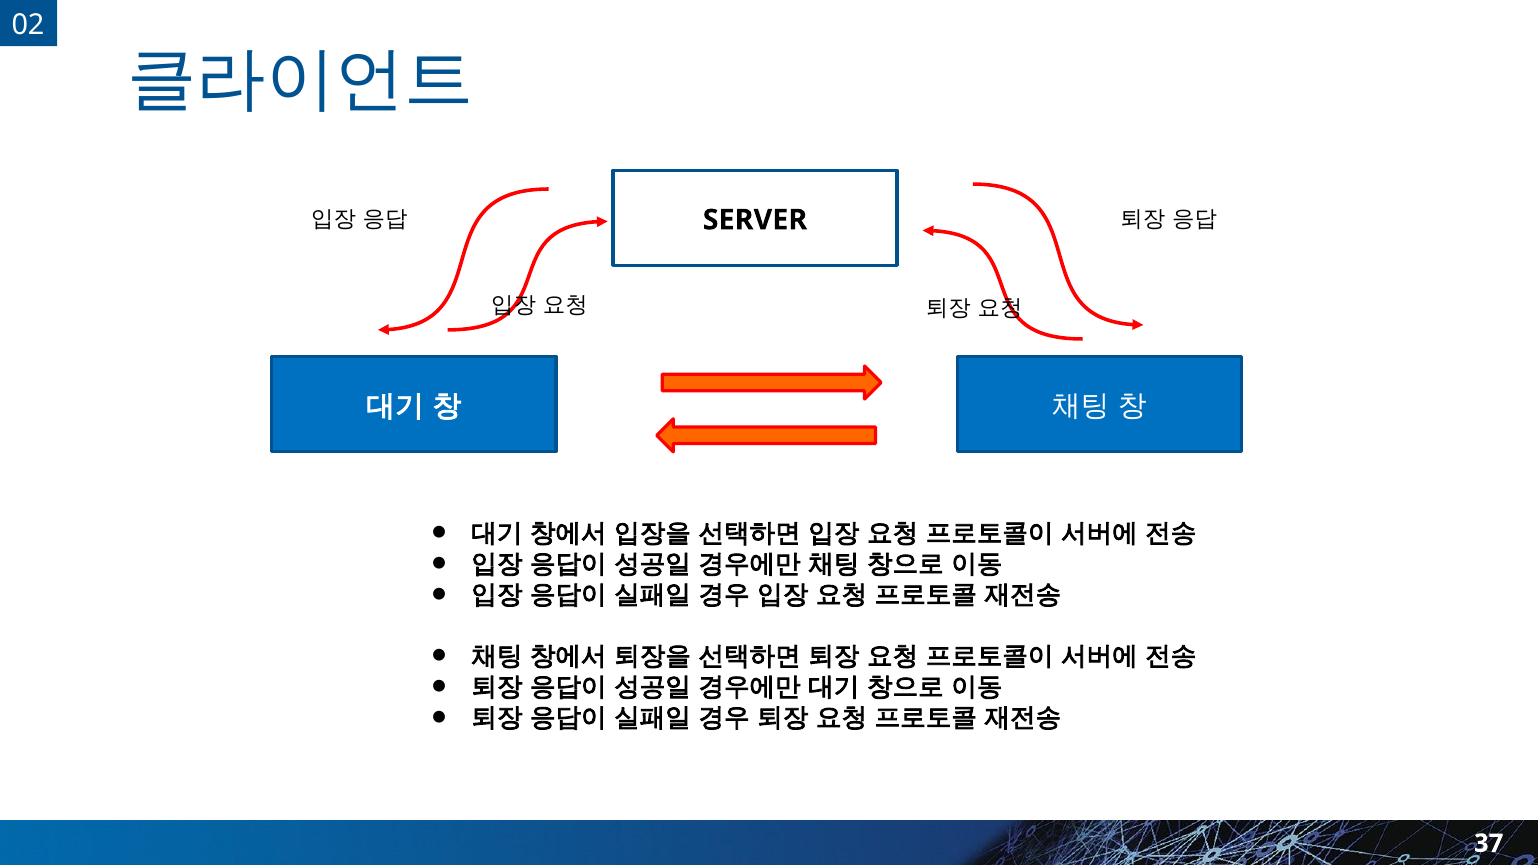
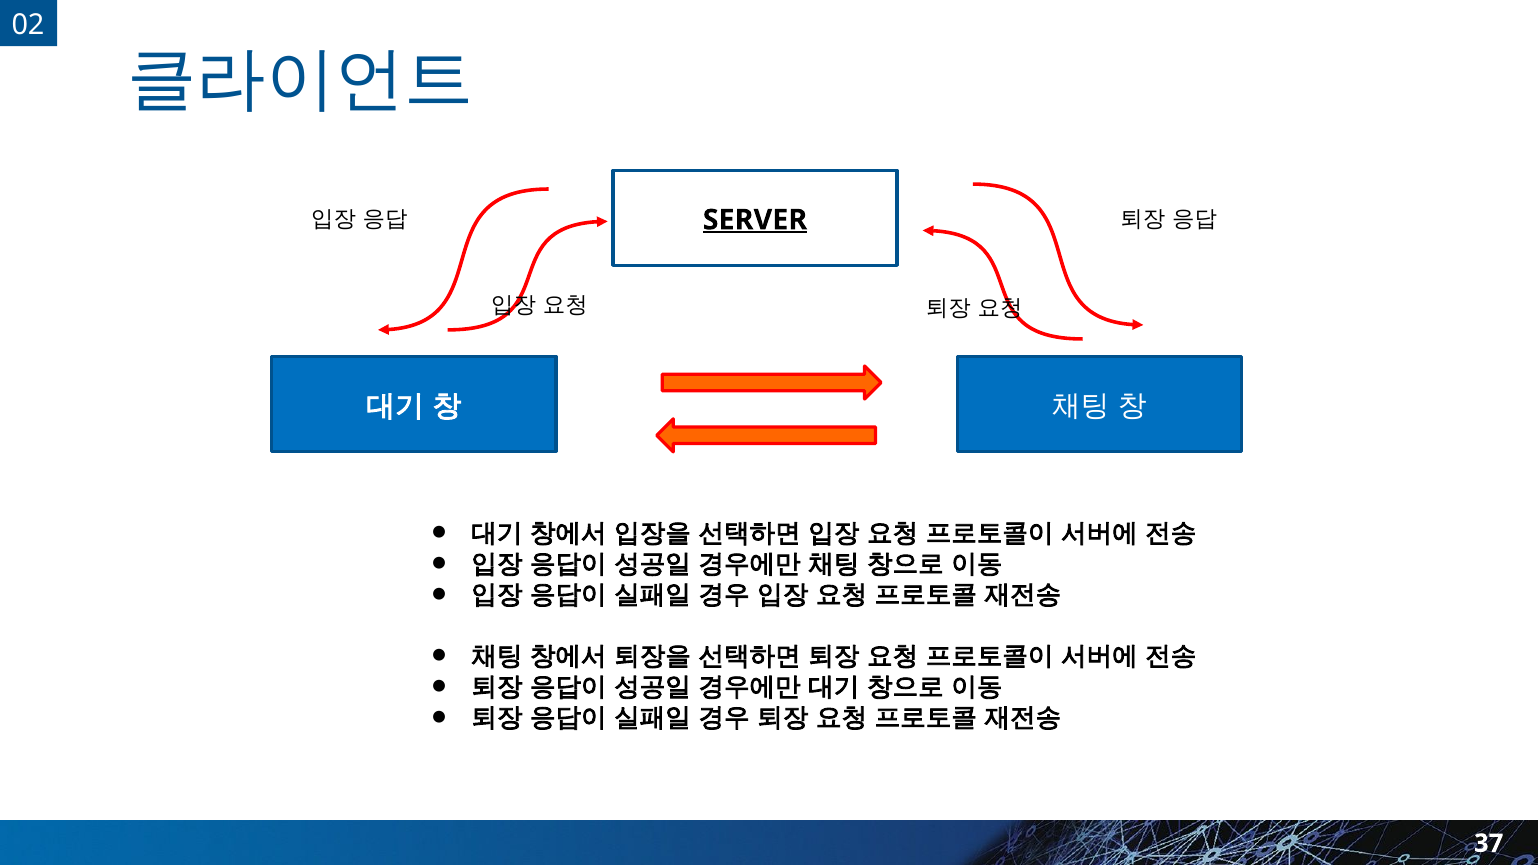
SERVER underline: none -> present (755, 220)
